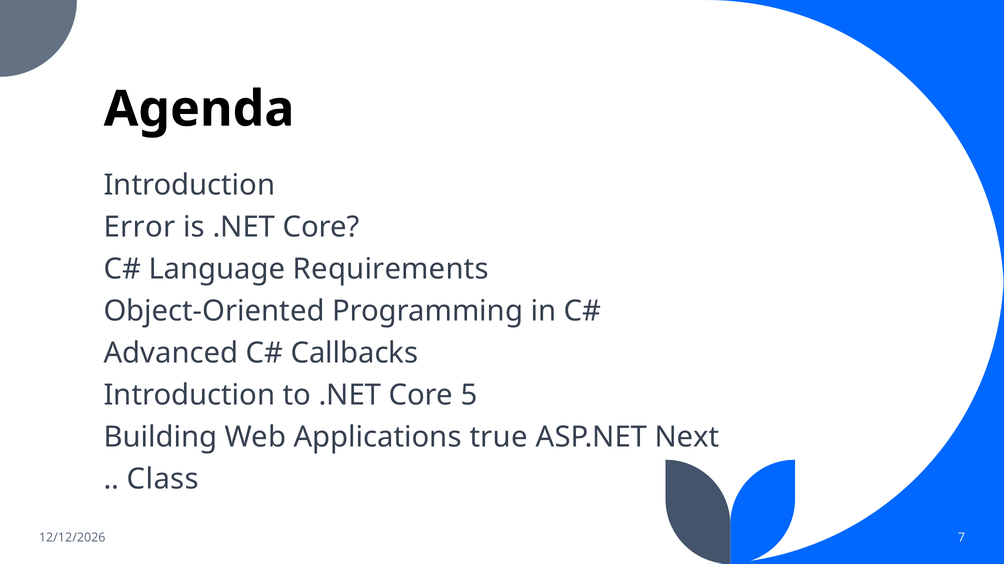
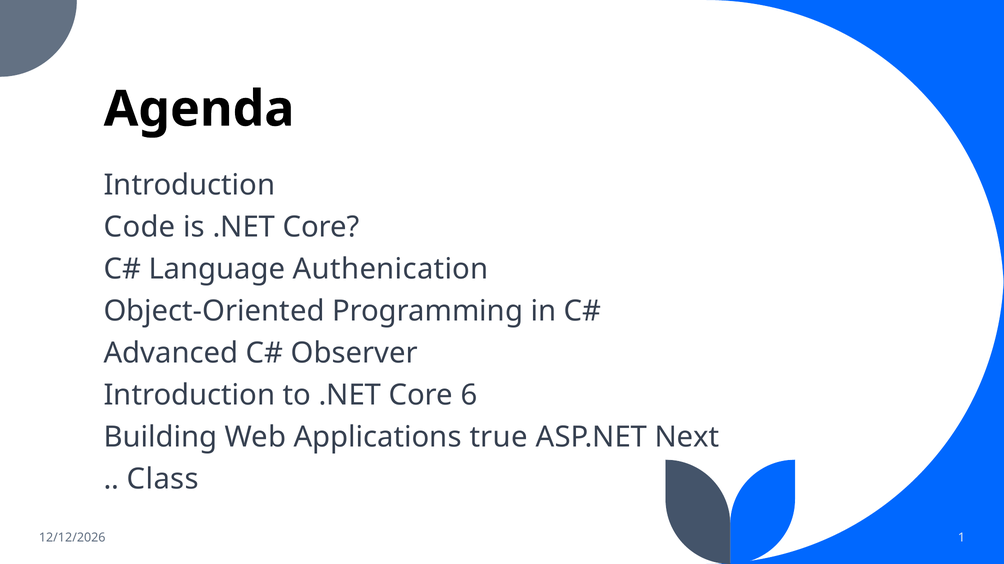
Error: Error -> Code (140, 228)
Requirements: Requirements -> Authenication (391, 270)
Callbacks: Callbacks -> Observer (354, 354)
5: 5 -> 6 (469, 396)
7: 7 -> 1 (962, 538)
